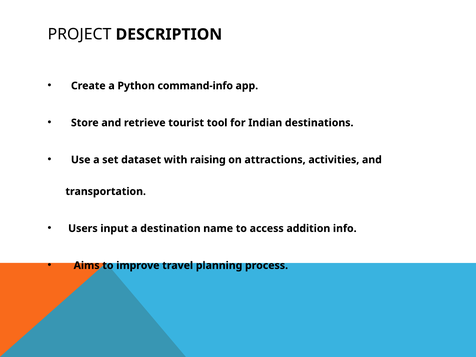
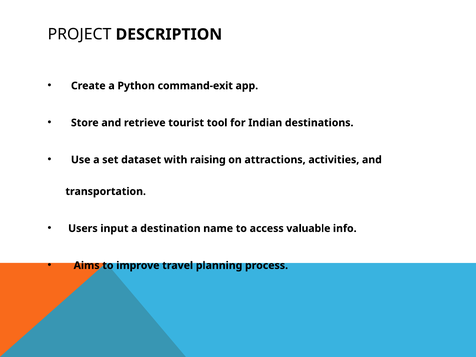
command-info: command-info -> command-exit (195, 86)
addition: addition -> valuable (308, 228)
